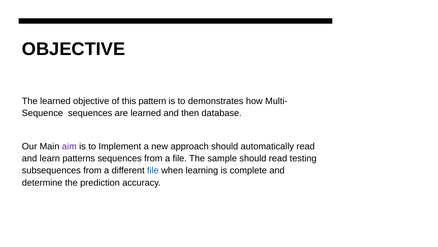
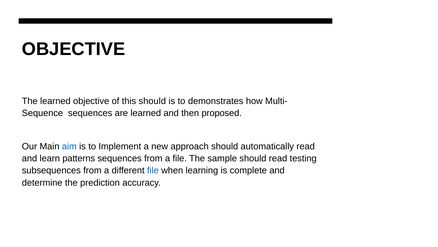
this pattern: pattern -> should (152, 101)
database: database -> proposed (222, 113)
aim colour: purple -> blue (69, 146)
